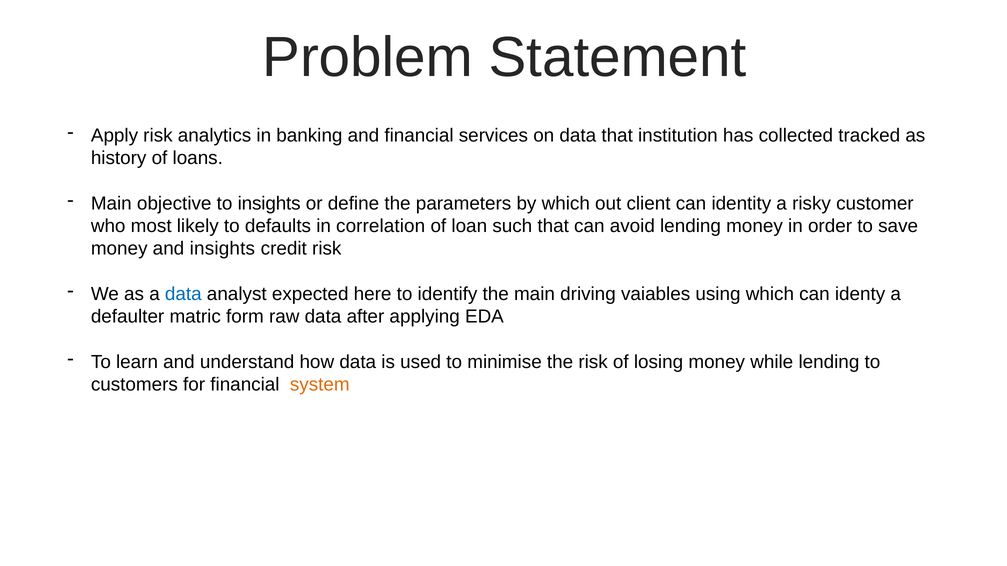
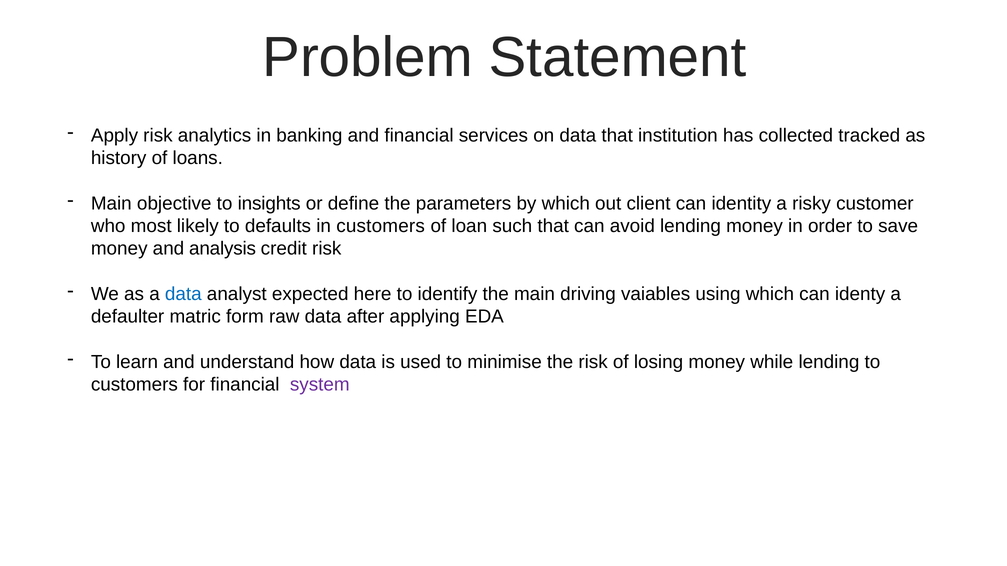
in correlation: correlation -> customers (381, 226)
and insights: insights -> analysis (223, 249)
system colour: orange -> purple (320, 385)
